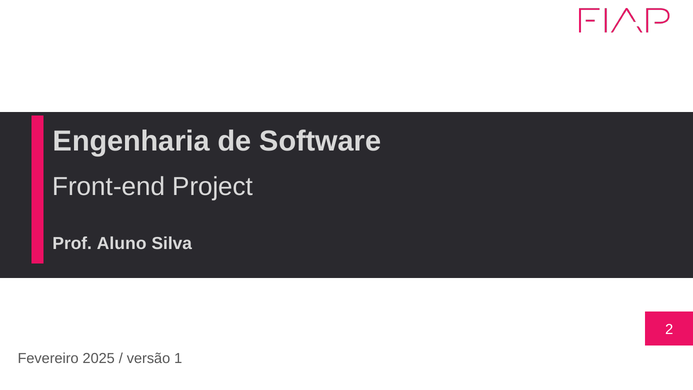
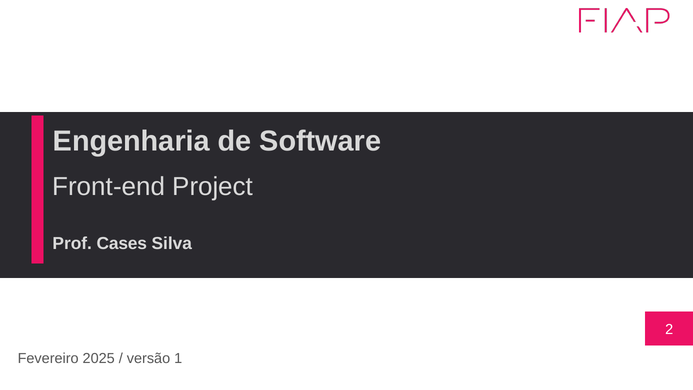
Aluno: Aluno -> Cases (122, 243)
